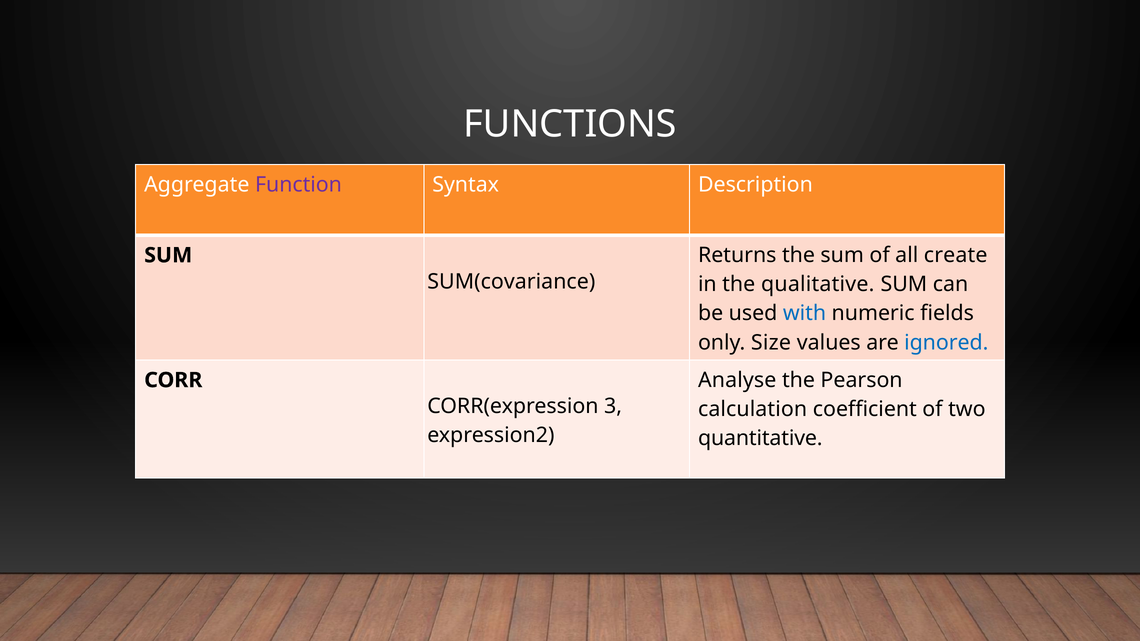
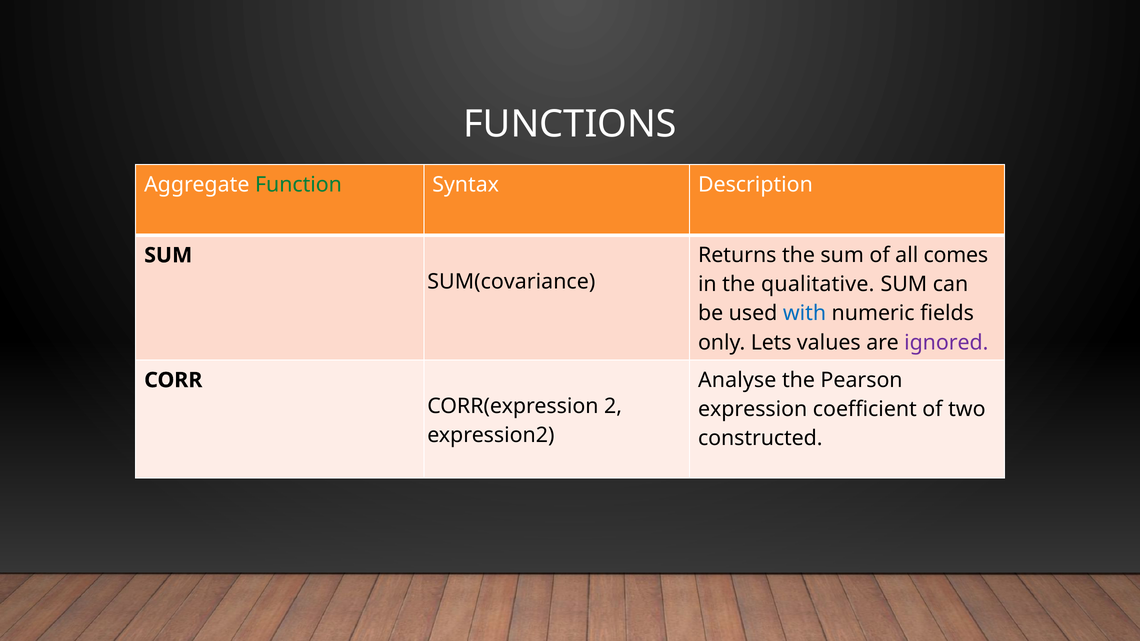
Function colour: purple -> green (298, 185)
create: create -> comes (956, 255)
Size: Size -> Lets (771, 343)
ignored colour: blue -> purple (946, 343)
3: 3 -> 2 (613, 406)
calculation: calculation -> expression (753, 409)
quantitative: quantitative -> constructed (760, 438)
